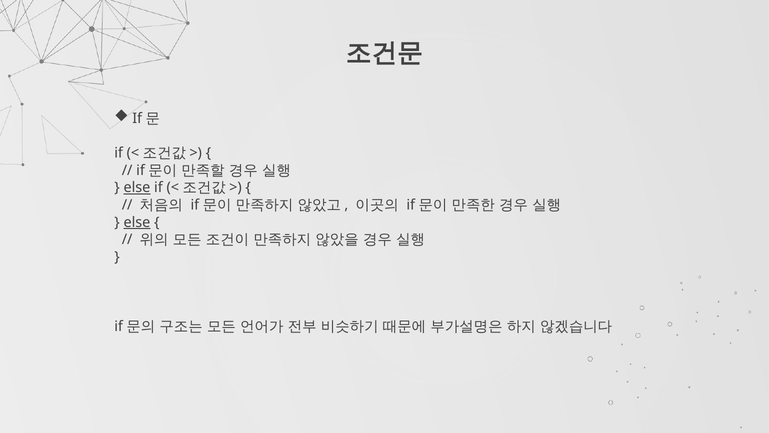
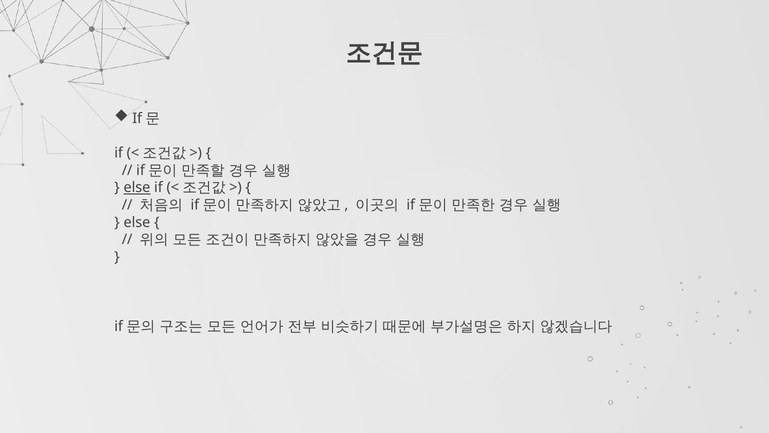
else underline: present -> none (137, 222)
